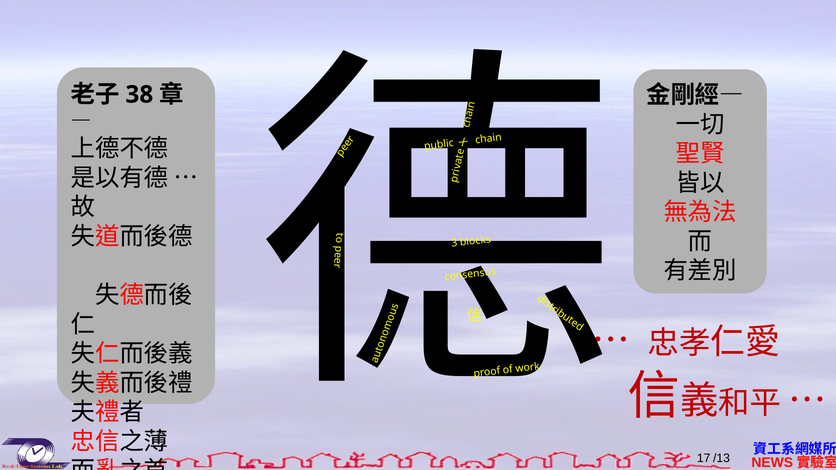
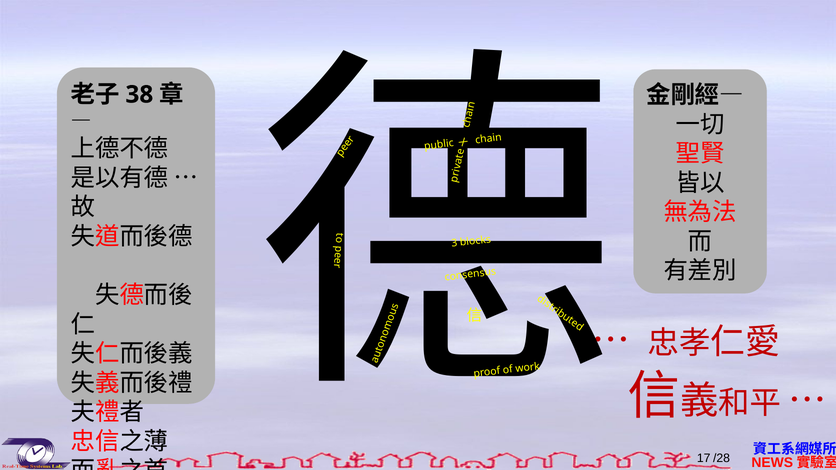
/13: /13 -> /28 (722, 459)
